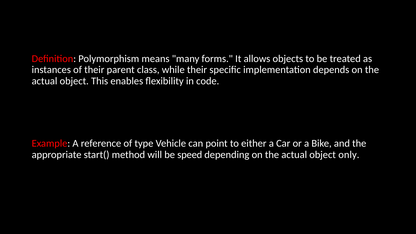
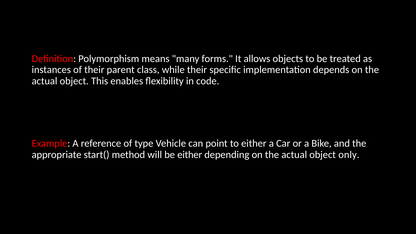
be speed: speed -> either (190, 155)
